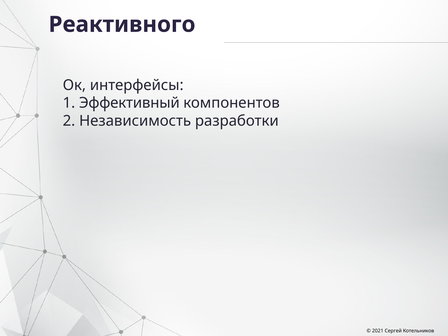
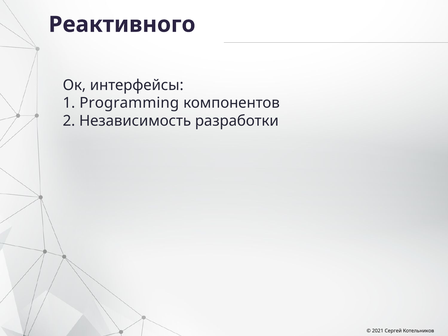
Эффективный: Эффективный -> Programming (129, 103)
